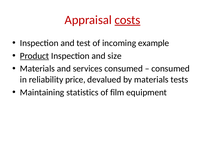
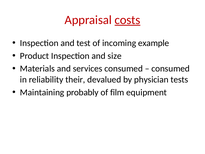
Product underline: present -> none (34, 56)
price: price -> their (75, 79)
by materials: materials -> physician (151, 79)
statistics: statistics -> probably (82, 92)
